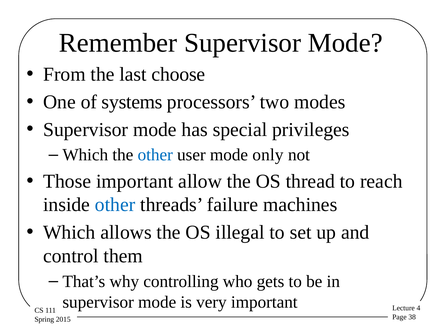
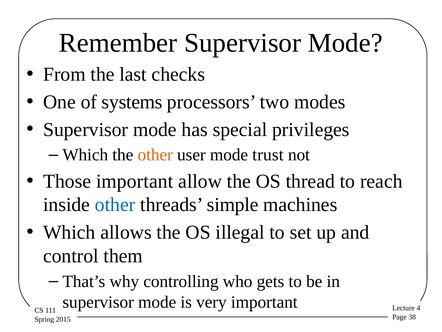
choose: choose -> checks (178, 74)
other colour: blue -> orange (155, 155)
only: only -> trust (268, 155)
failure: failure -> simple (233, 205)
